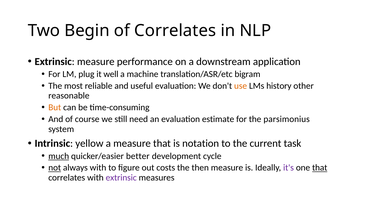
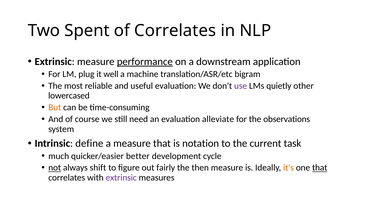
Begin: Begin -> Spent (87, 31)
performance underline: none -> present (145, 62)
use colour: orange -> purple (241, 86)
history: history -> quietly (279, 86)
reasonable: reasonable -> lowercased (69, 96)
estimate: estimate -> alleviate (218, 119)
parsimonius: parsimonius -> observations (287, 119)
yellow: yellow -> define (89, 144)
much underline: present -> none (59, 156)
always with: with -> shift (98, 168)
costs: costs -> fairly (166, 168)
it's colour: purple -> orange (289, 168)
